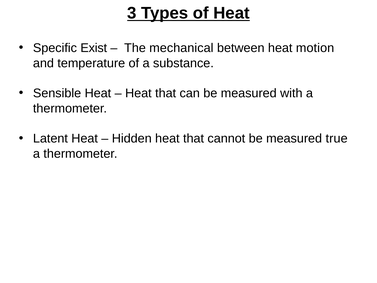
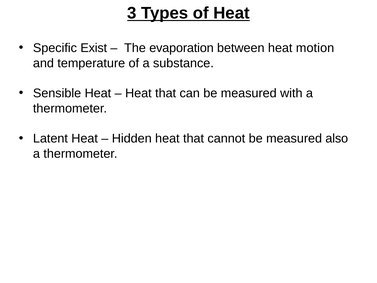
mechanical: mechanical -> evaporation (181, 48)
true: true -> also (337, 138)
